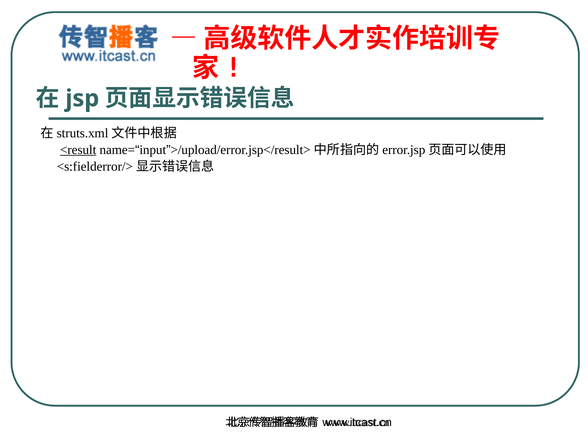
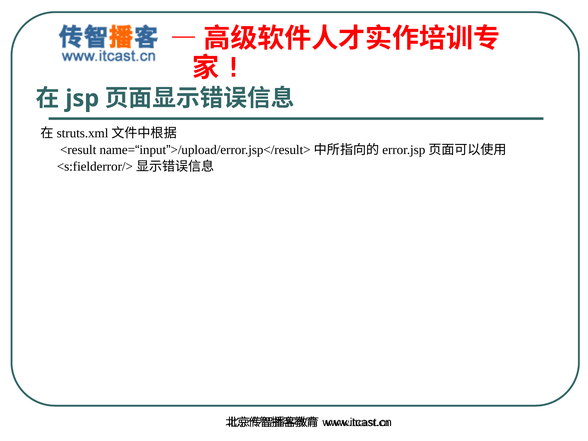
<result underline: present -> none (78, 150)
